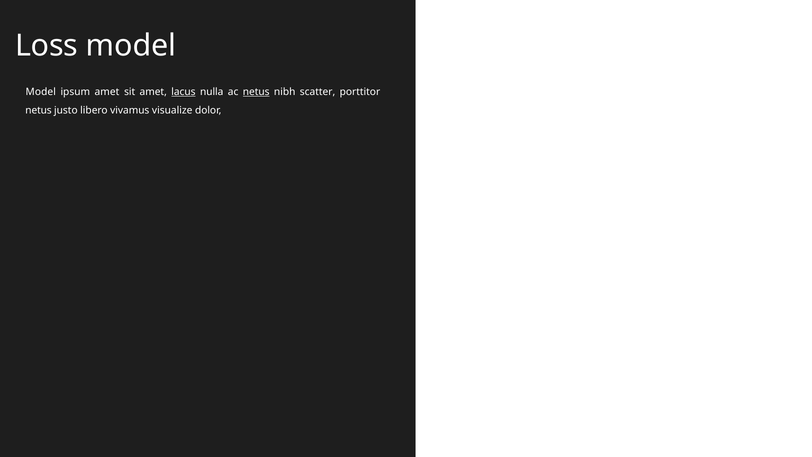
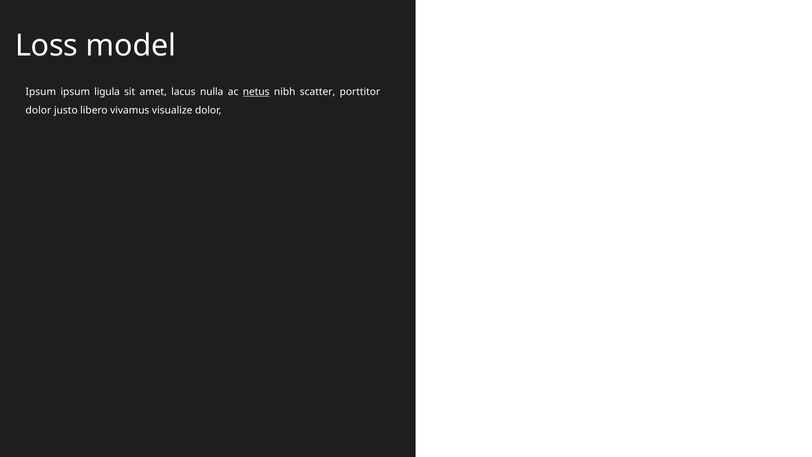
Model: Model -> Ipsum (41, 92)
ipsum amet: amet -> ligula (107, 92)
lacus underline: present -> none (183, 92)
netus: netus -> dolor (38, 110)
